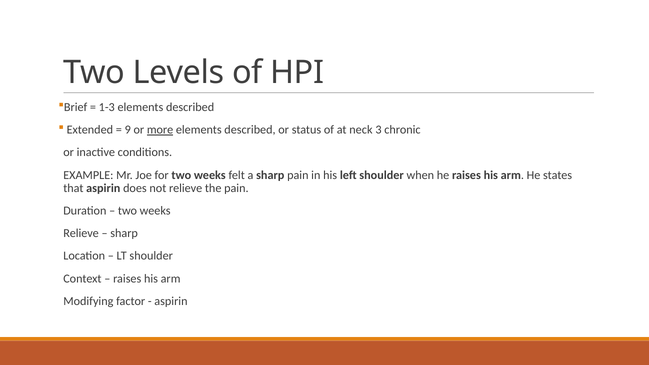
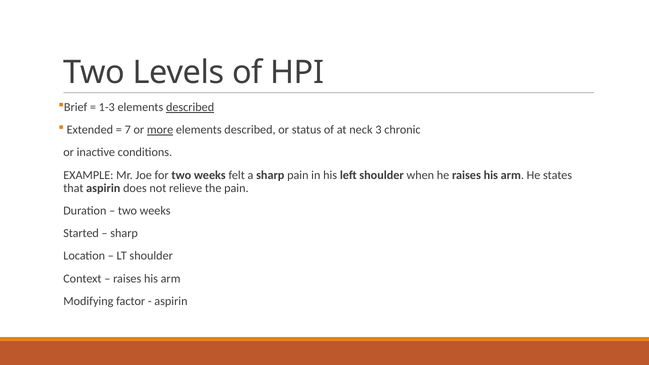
described underline: none -> present (190, 107)
9: 9 -> 7 (128, 130)
Relieve: Relieve -> Started (81, 233)
